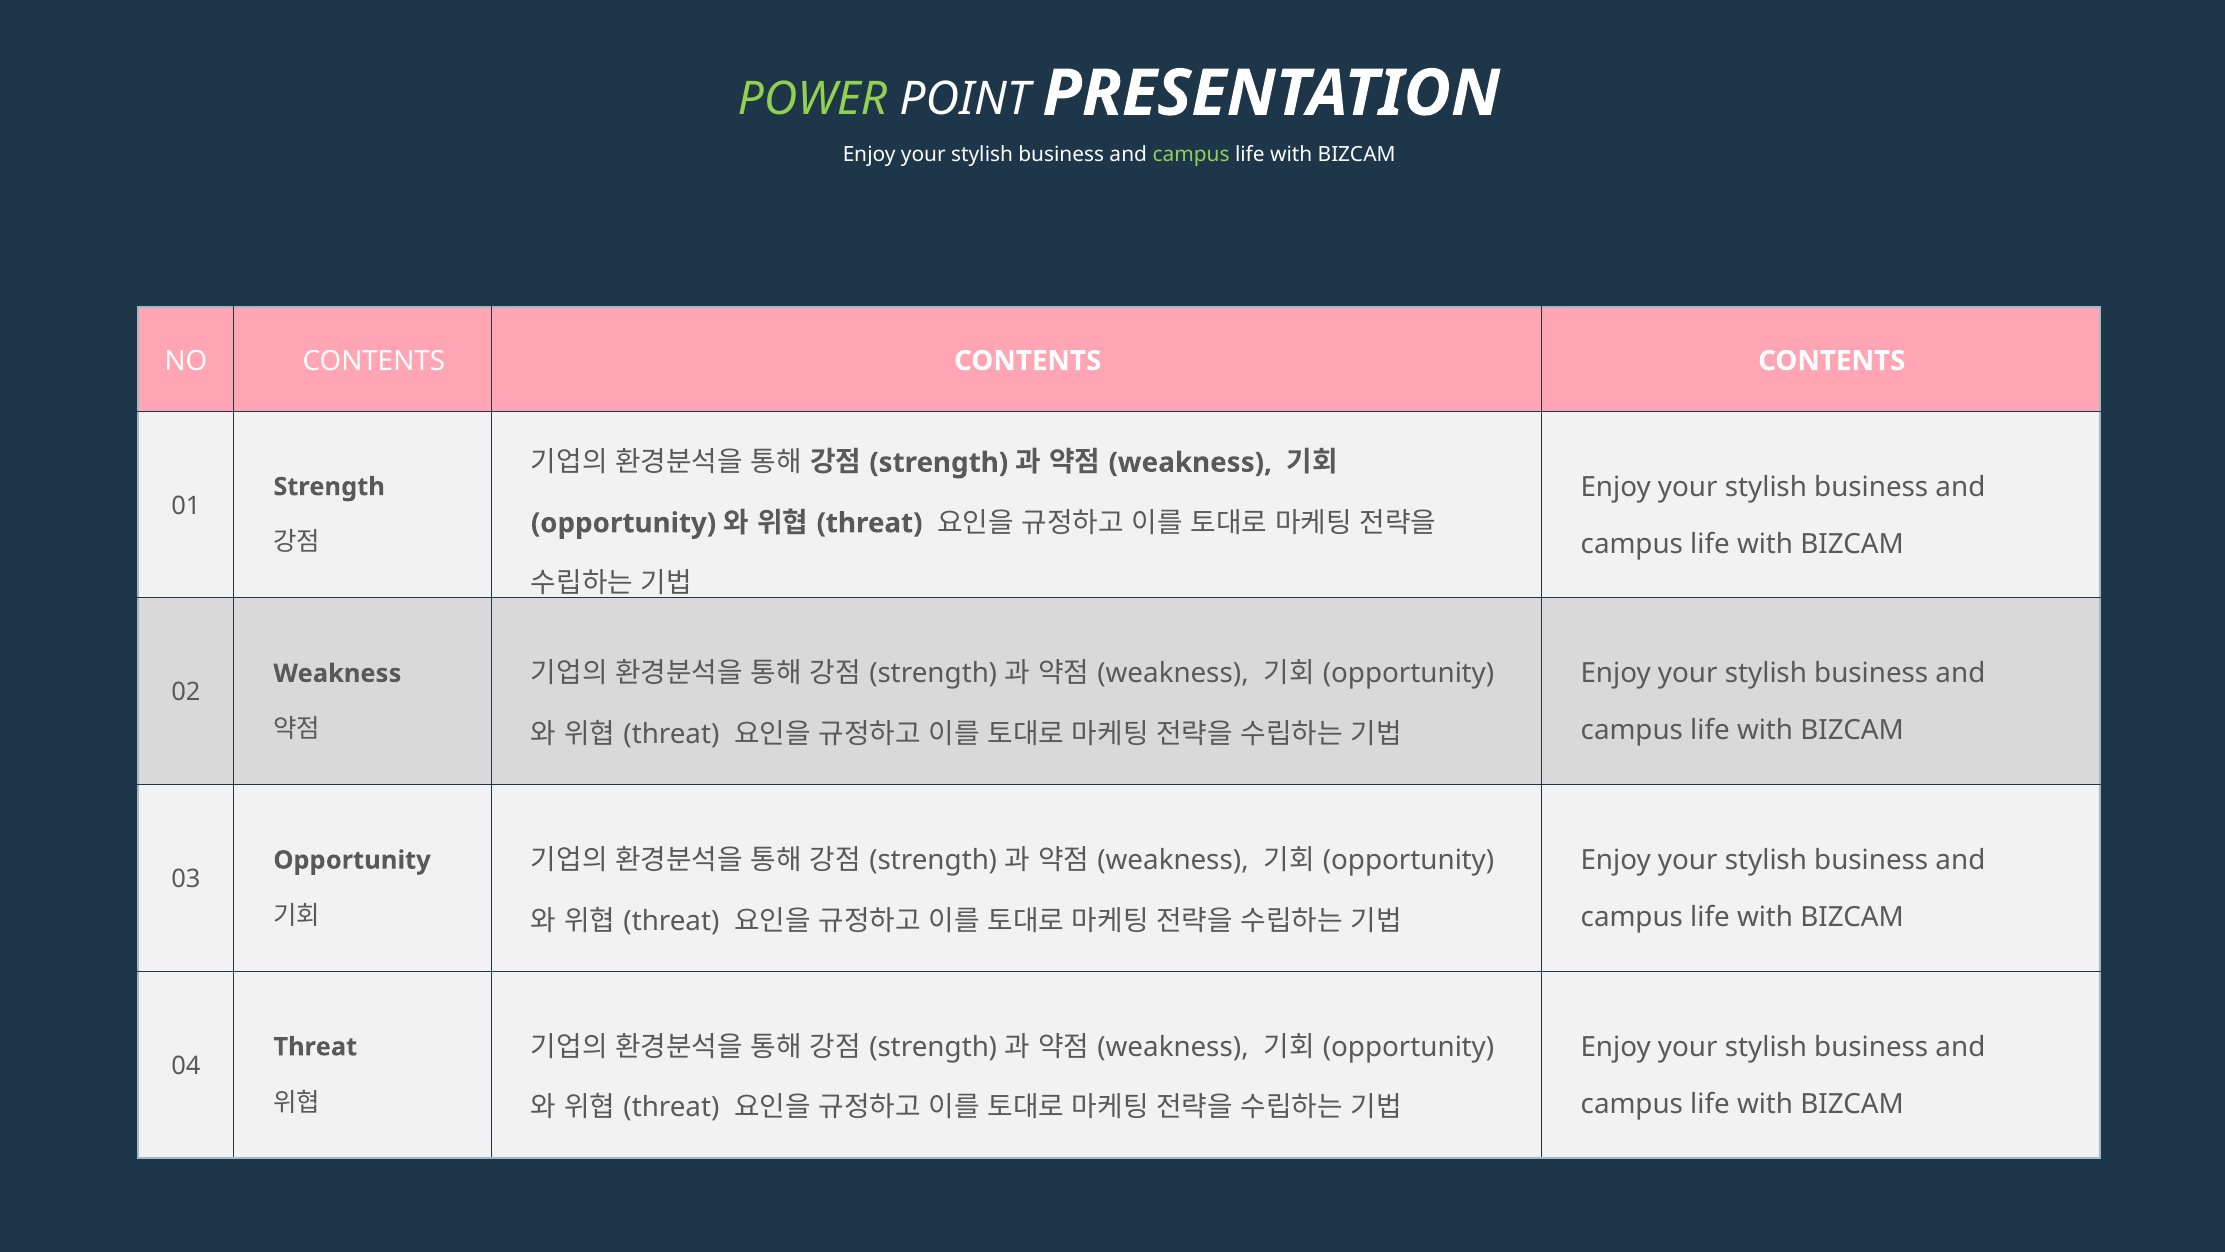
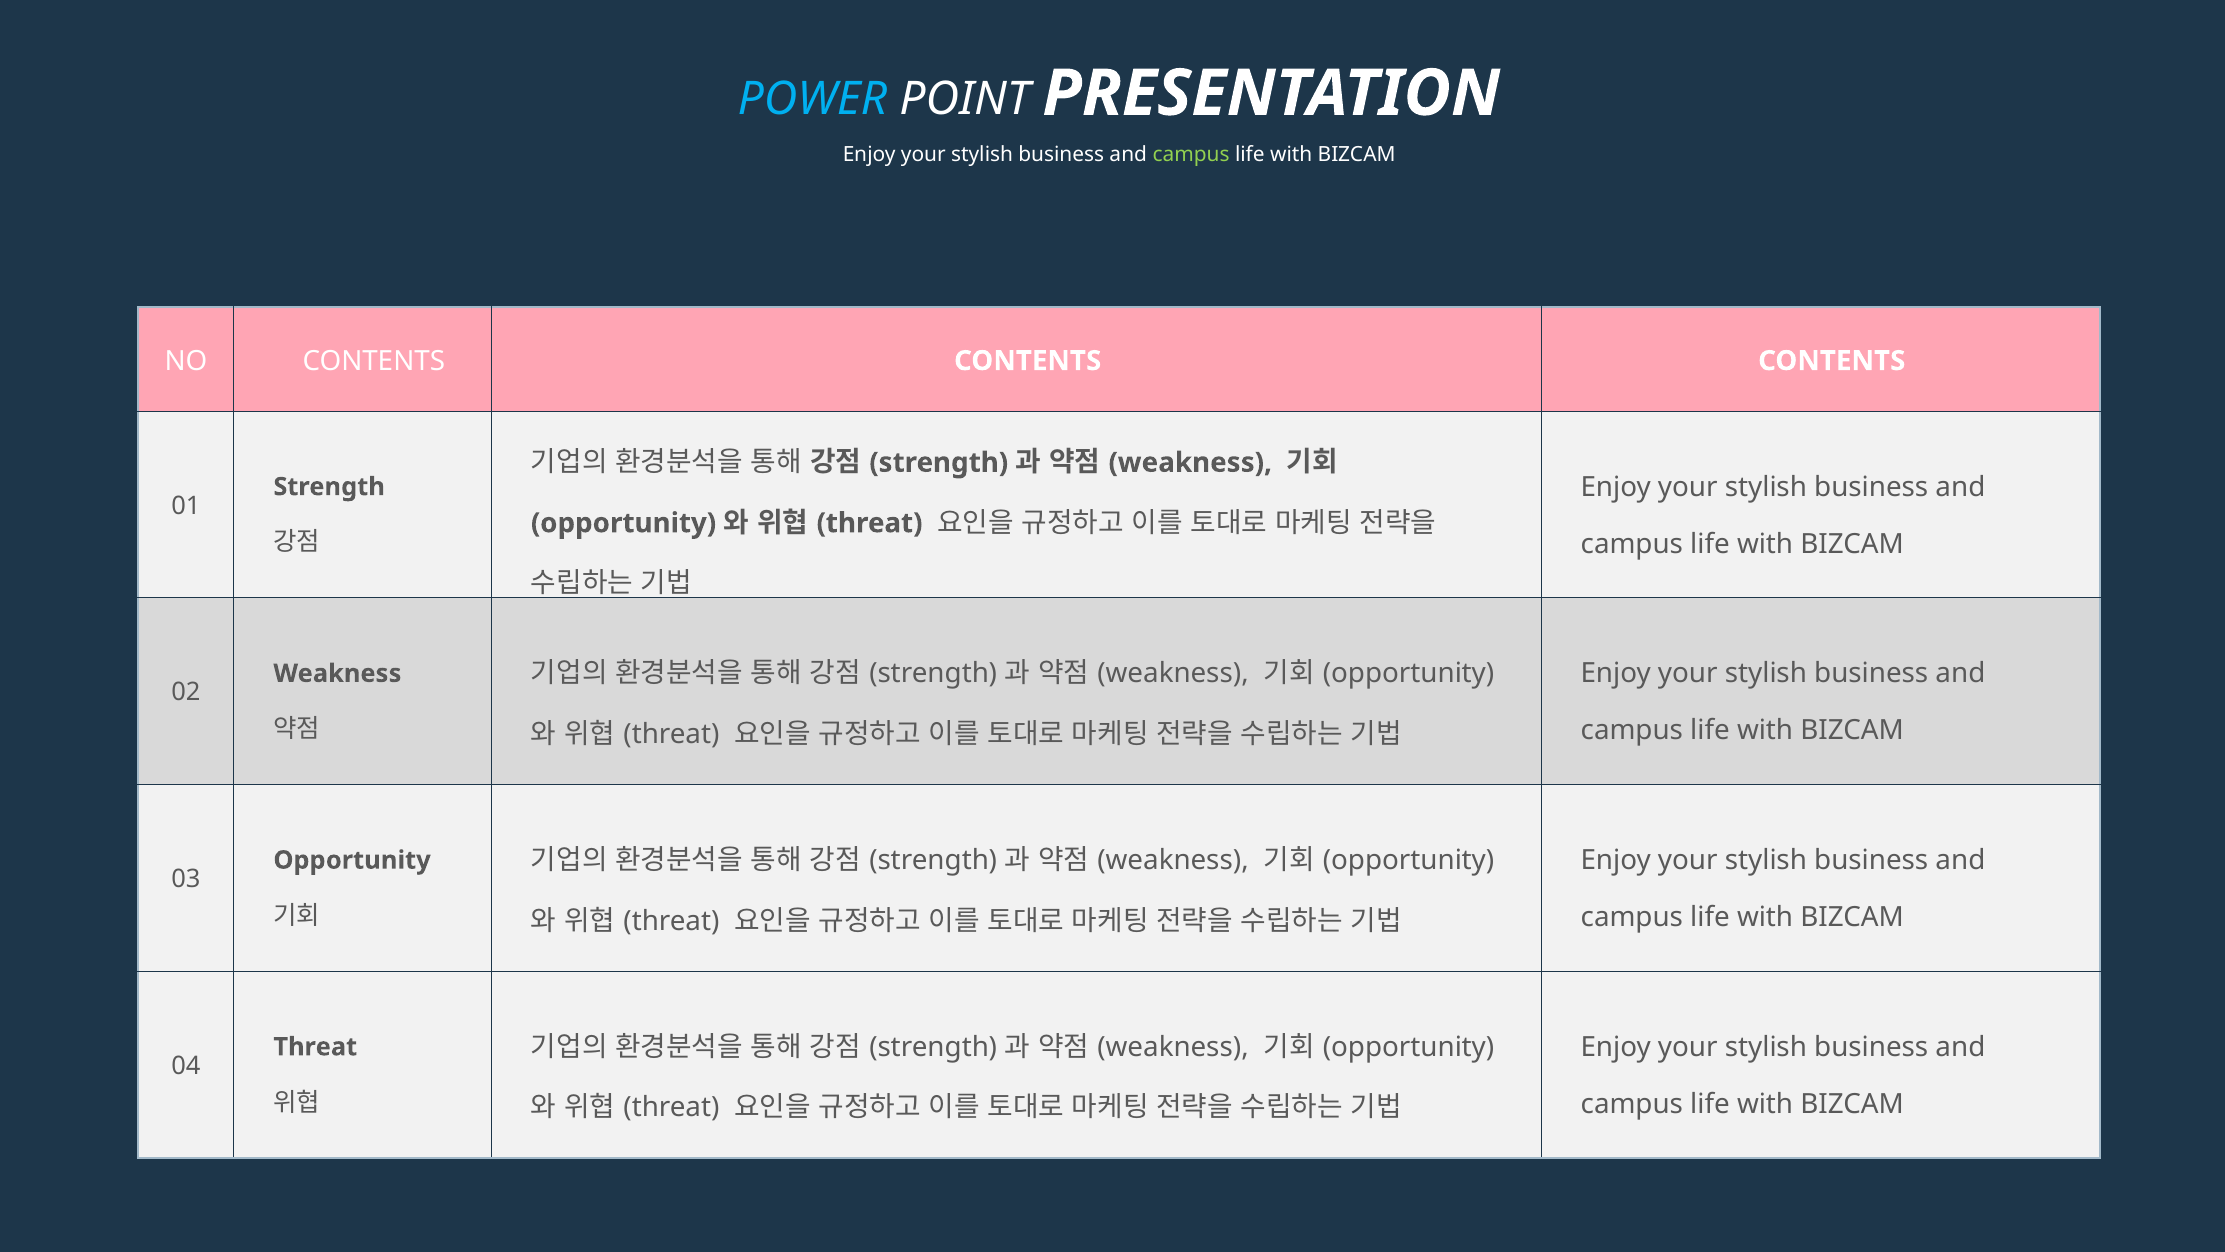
POWER colour: light green -> light blue (812, 100)
